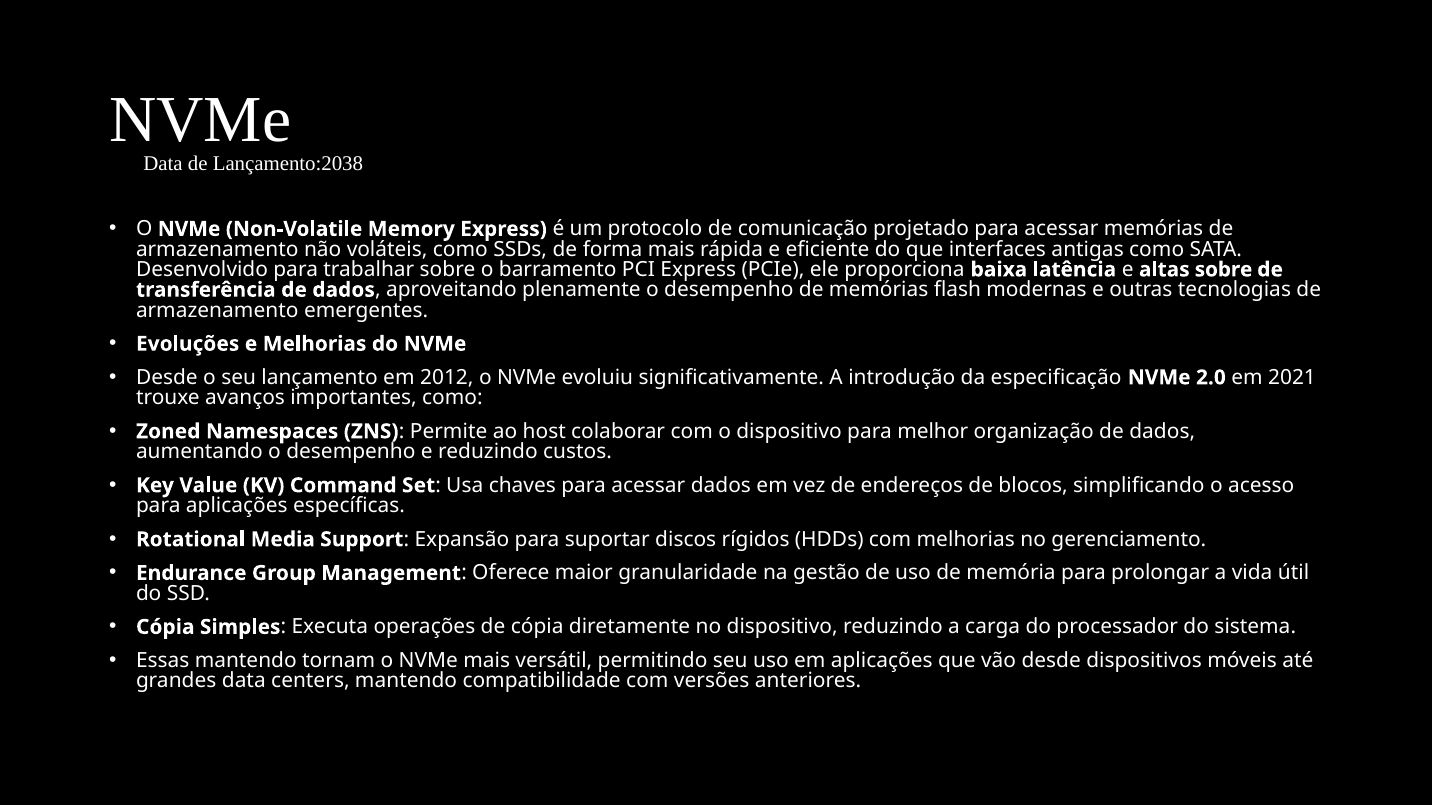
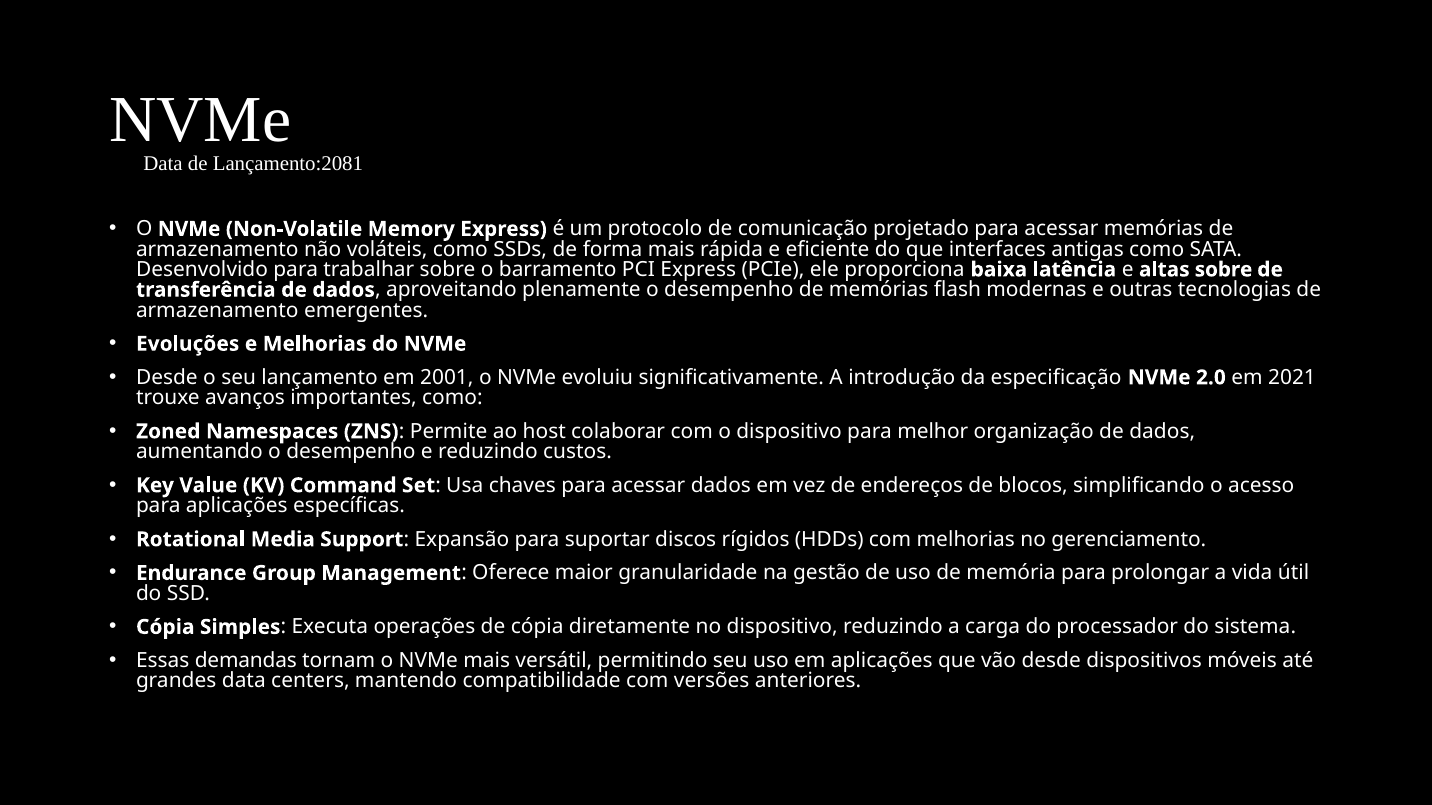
Lançamento:2038: Lançamento:2038 -> Lançamento:2081 (288, 164)
2012: 2012 -> 2001 (447, 378)
Essas mantendo: mantendo -> demandas (246, 661)
